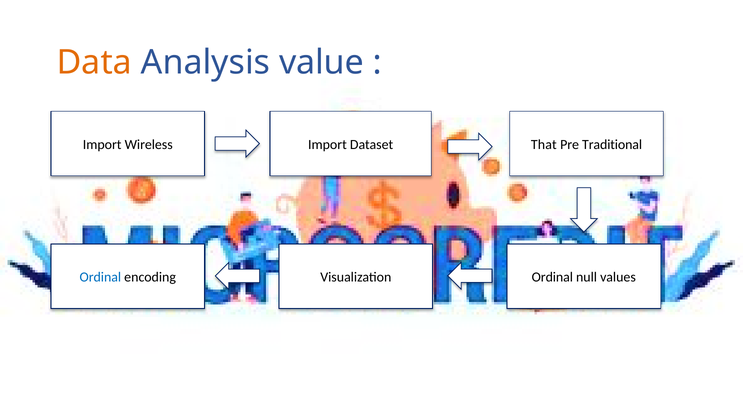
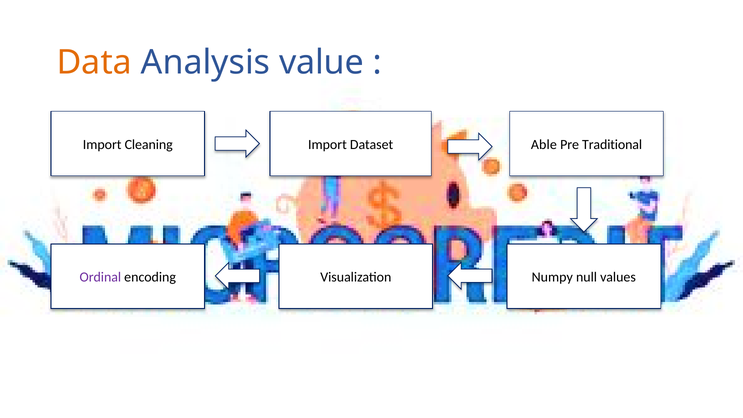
Wireless: Wireless -> Cleaning (149, 144)
That: That -> Able (544, 144)
Ordinal colour: blue -> purple (100, 277)
encoding Ordinal: Ordinal -> Numpy (552, 277)
